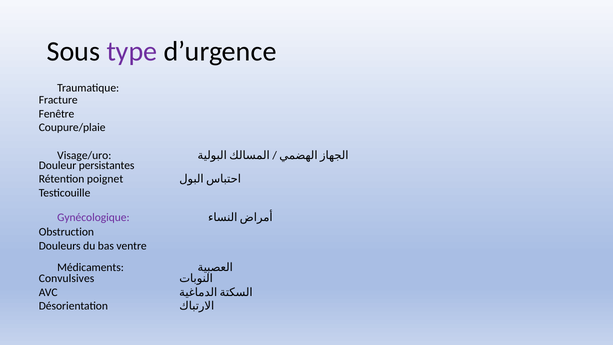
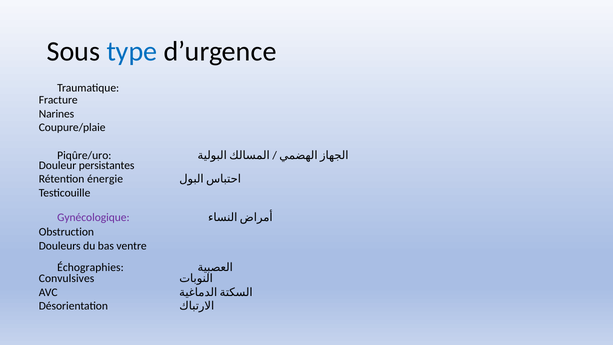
type colour: purple -> blue (132, 52)
Fenêtre: Fenêtre -> Narines (57, 114)
Visage/uro: Visage/uro -> Piqûre/uro (84, 155)
poignet: poignet -> énergie (105, 179)
Médicaments: Médicaments -> Échographies (90, 267)
